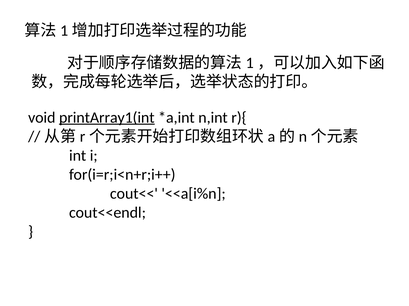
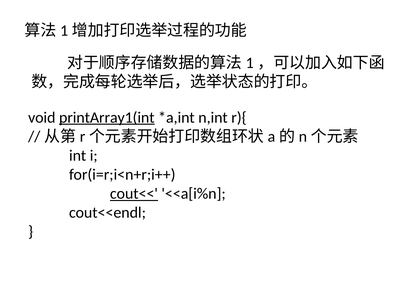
cout<< underline: none -> present (134, 194)
